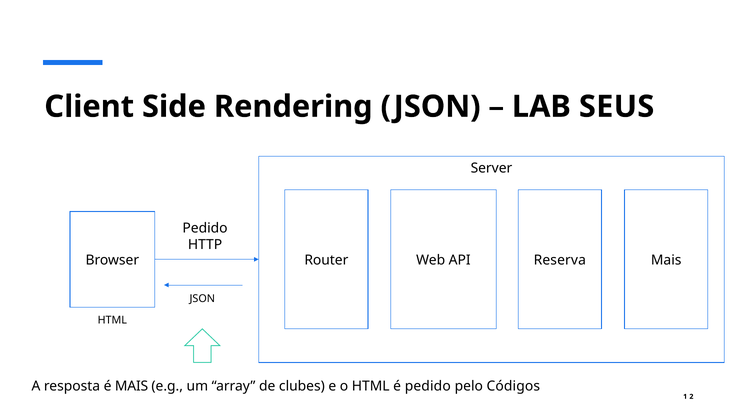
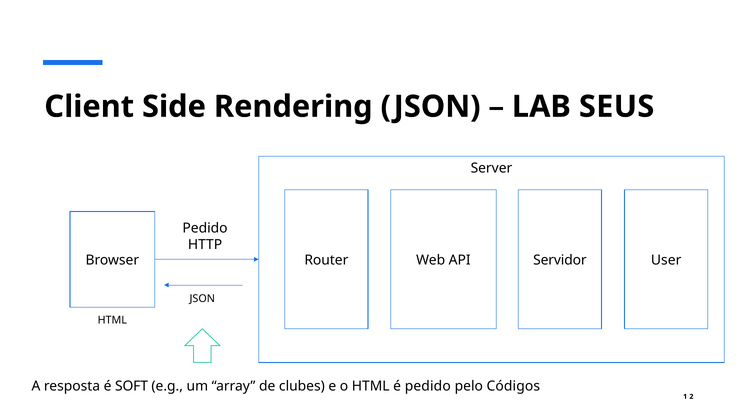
Mais: Mais -> User (666, 260)
Reserva: Reserva -> Servidor (560, 260)
é MAIS: MAIS -> SOFT (132, 386)
